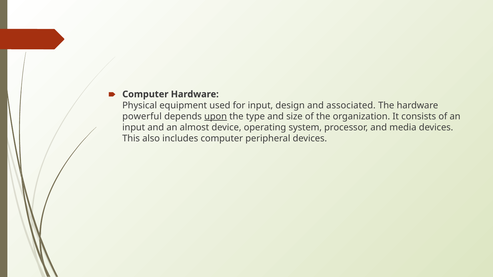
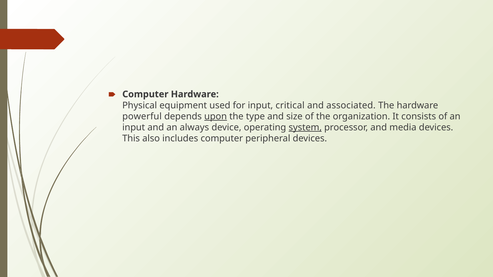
design: design -> critical (290, 105)
almost: almost -> always (194, 128)
system underline: none -> present (305, 128)
